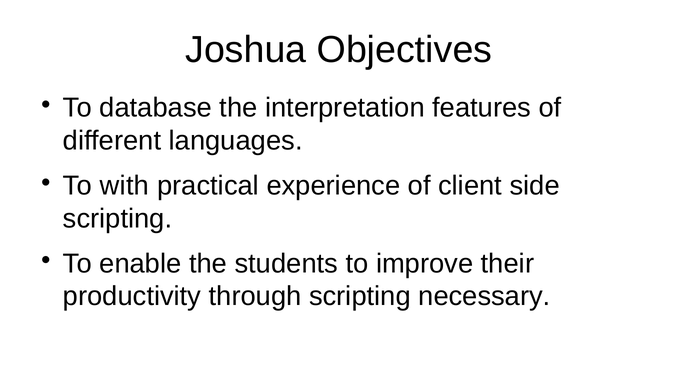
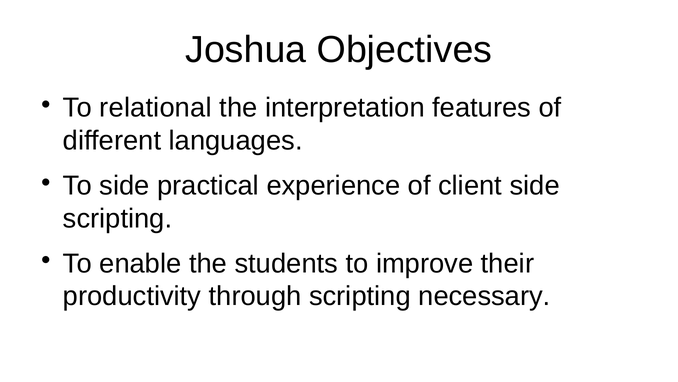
database: database -> relational (156, 108)
To with: with -> side (124, 185)
